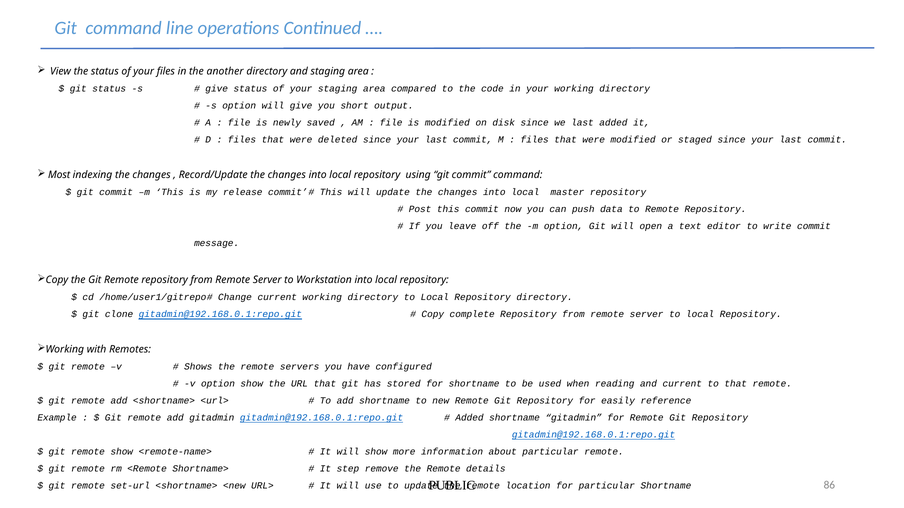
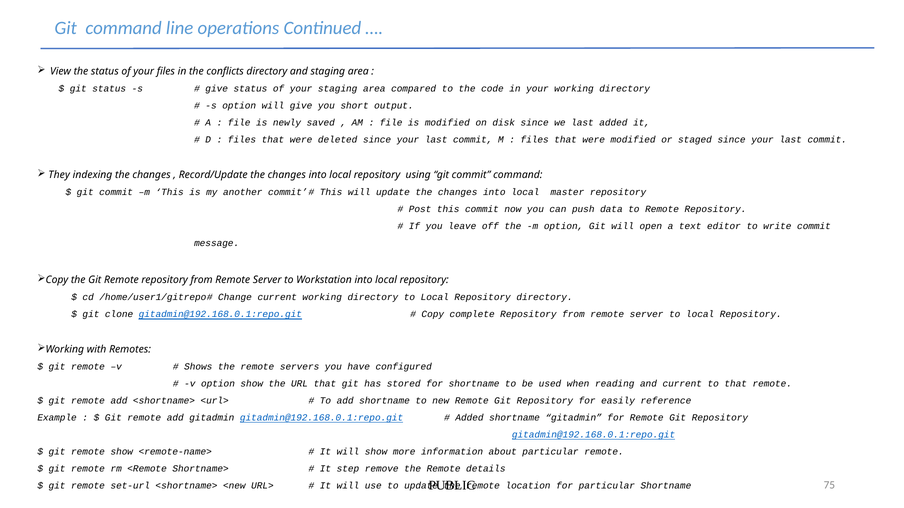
another: another -> conflicts (225, 71)
Most: Most -> They (59, 175)
release: release -> another (243, 192)
86: 86 -> 75 (829, 485)
